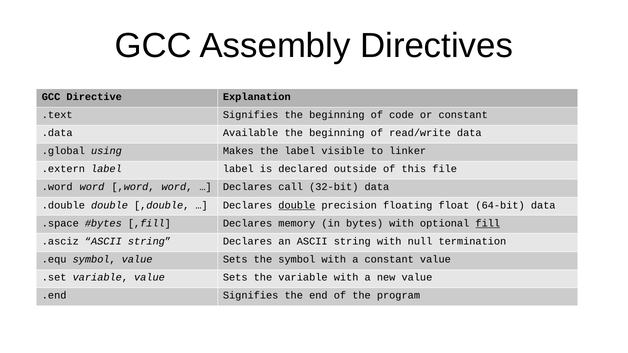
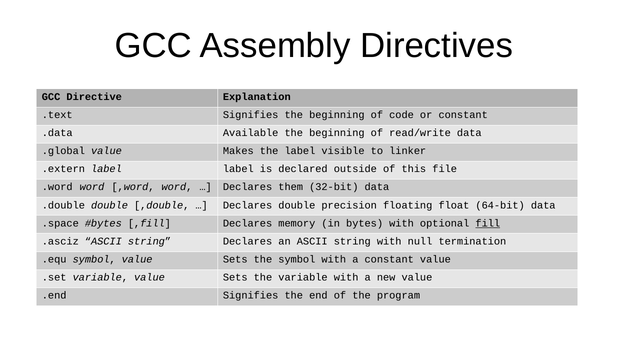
.global using: using -> value (106, 151)
call: call -> them (291, 187)
double underline: present -> none (297, 205)
